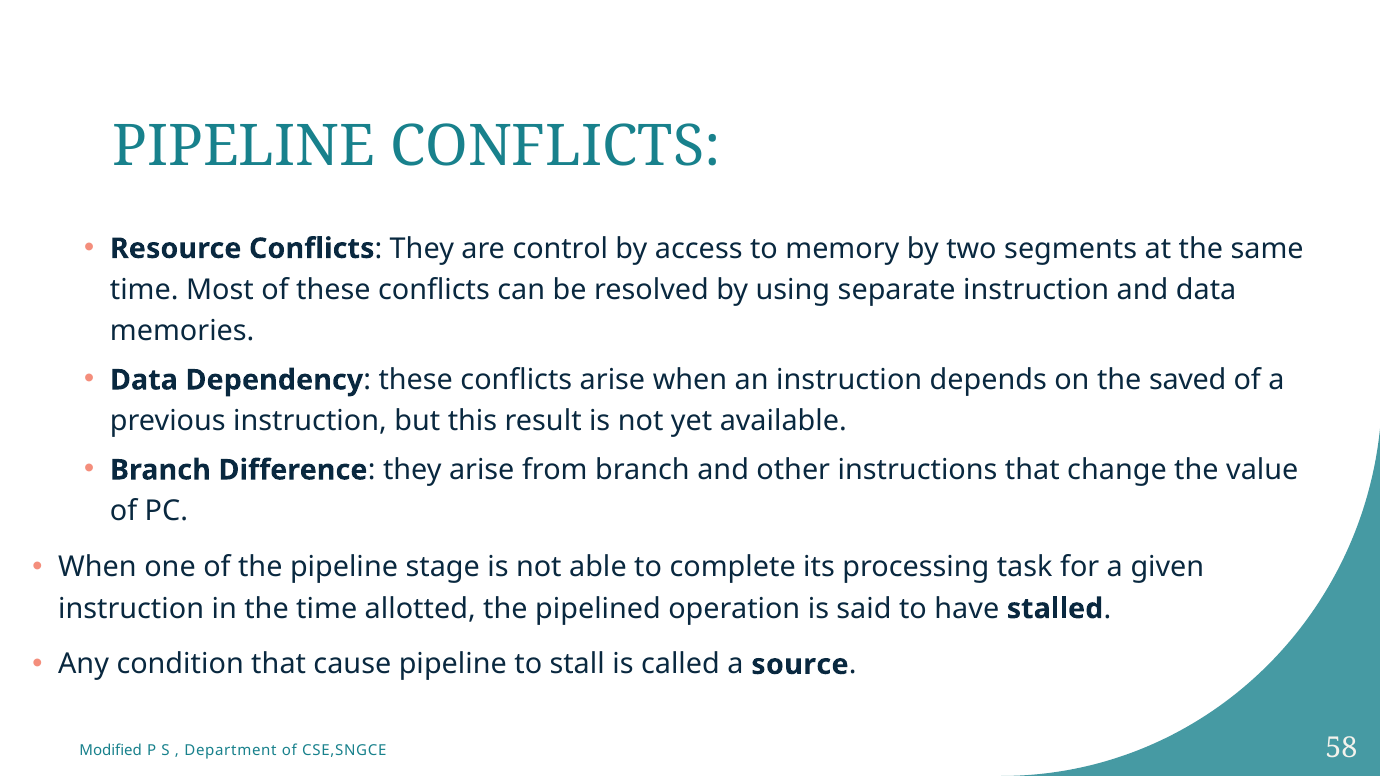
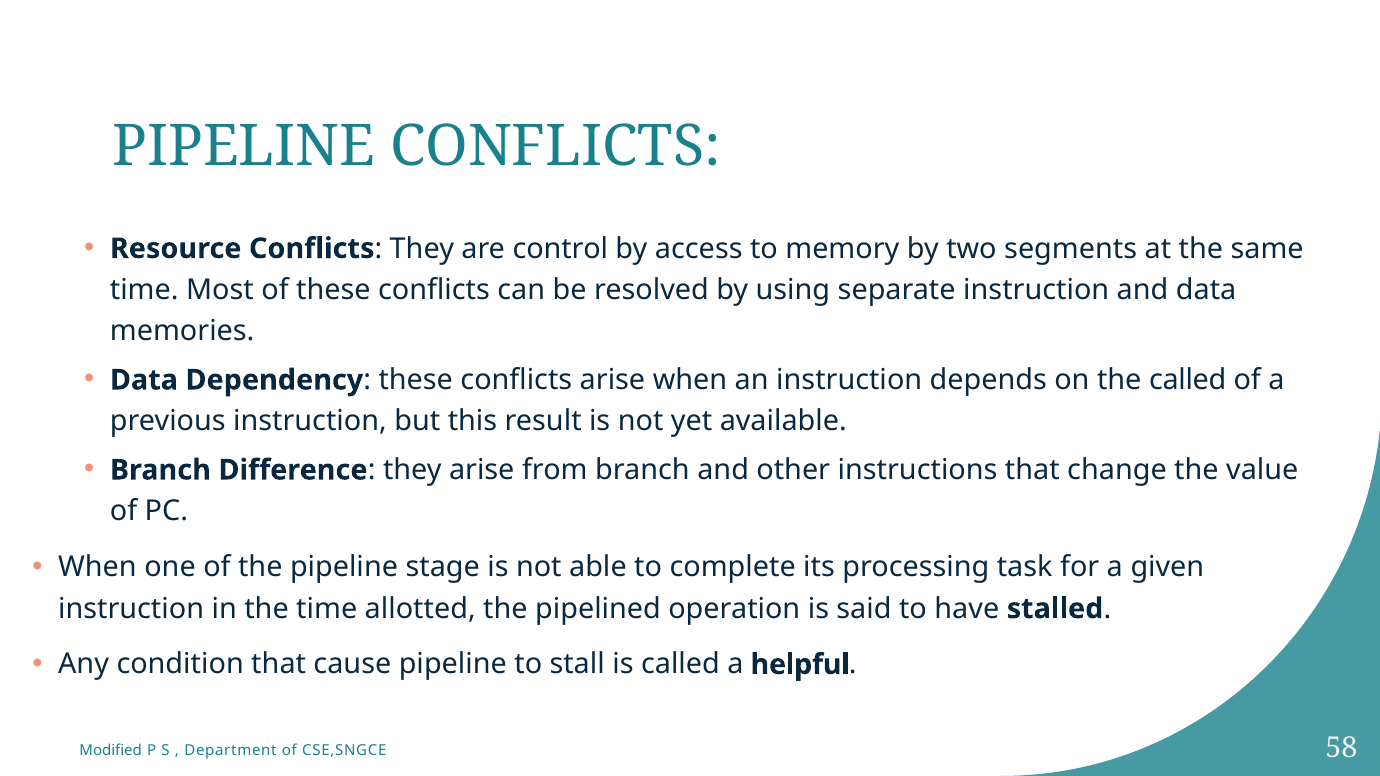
the saved: saved -> called (1188, 380)
source: source -> helpful (800, 665)
